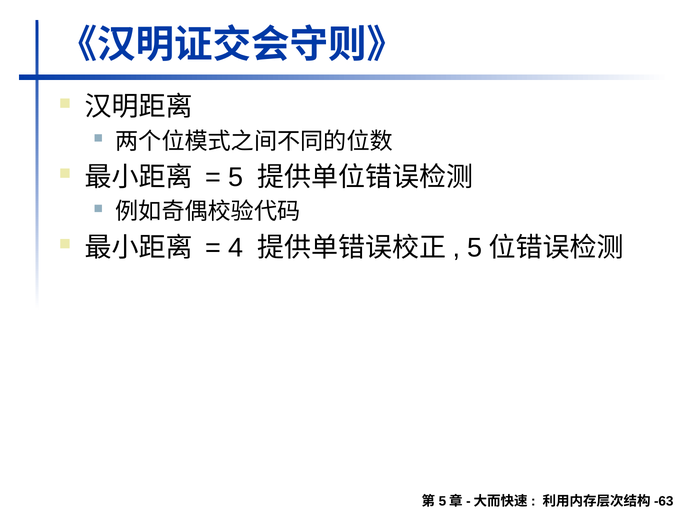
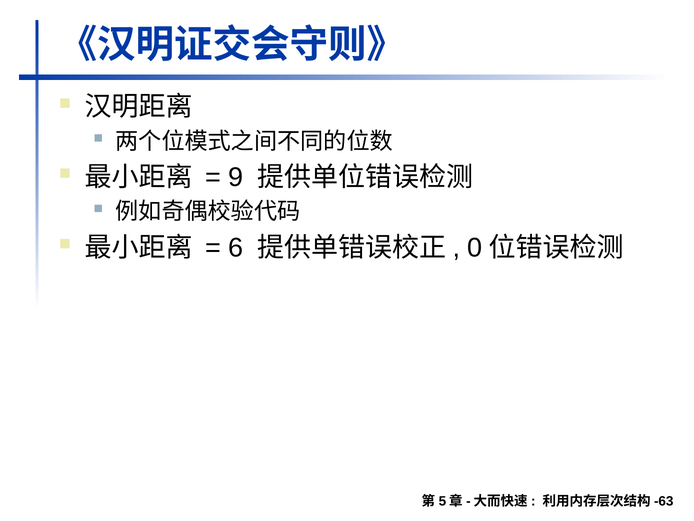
5: 5 -> 9 (236, 177)
4: 4 -> 6 (236, 247)
5: 5 -> 0 (475, 247)
